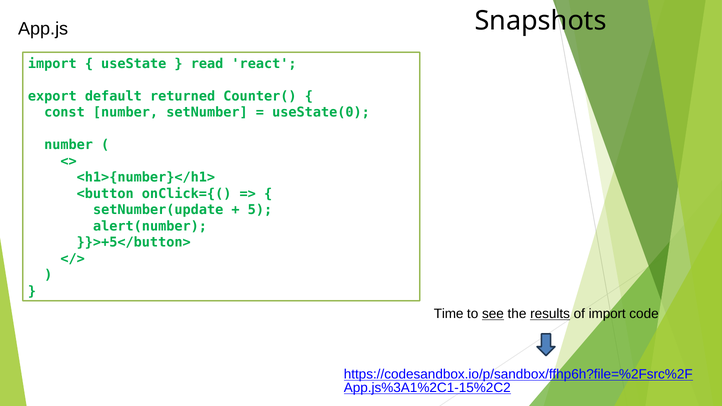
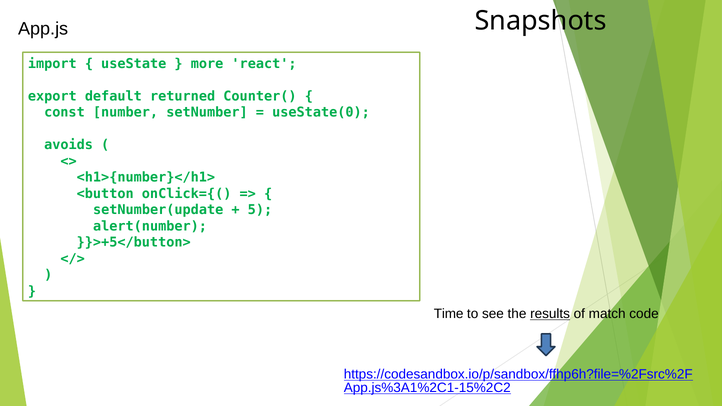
read: read -> more (207, 64)
number: number -> avoids (69, 145)
see underline: present -> none (493, 314)
of import: import -> match (607, 314)
